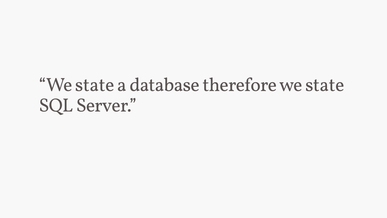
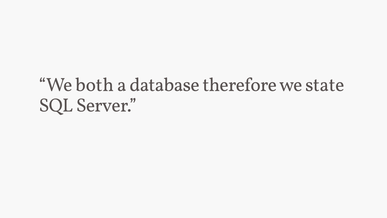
state: state -> both (95, 85)
